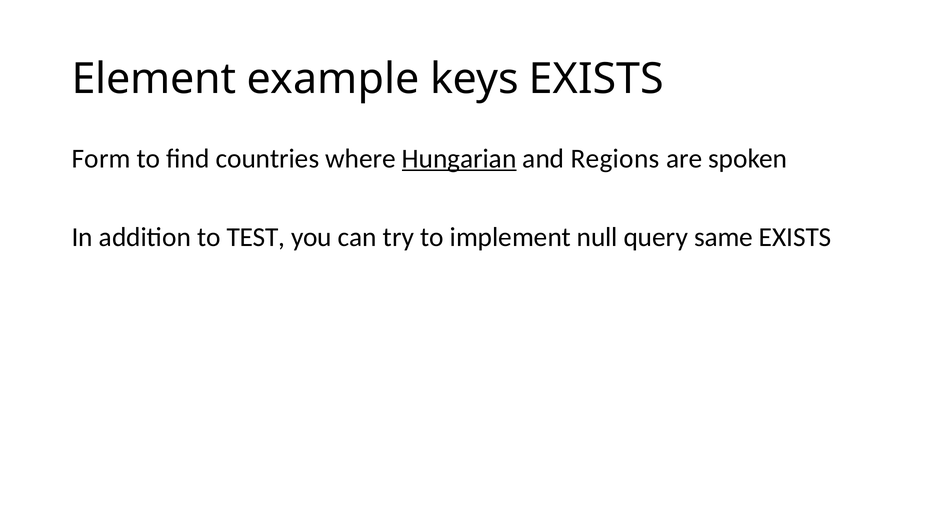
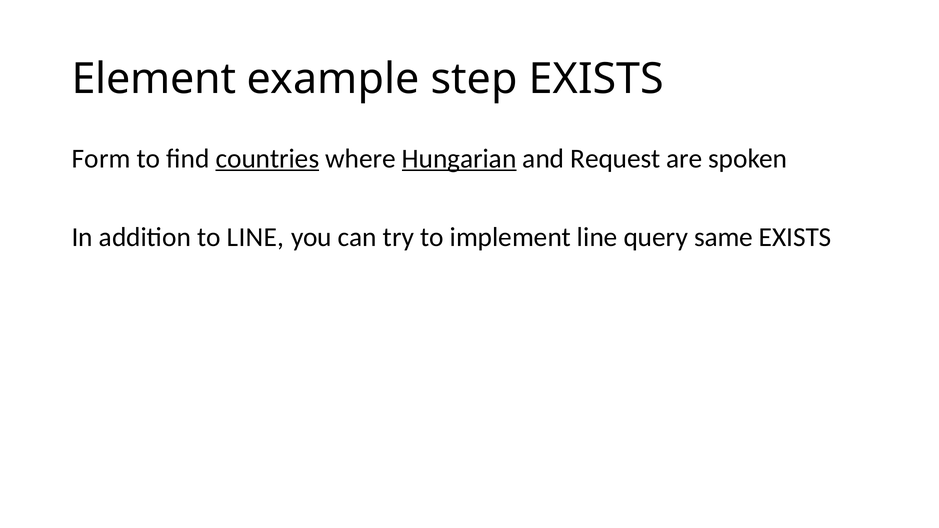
keys: keys -> step (474, 79)
countries underline: none -> present (267, 159)
Regions: Regions -> Request (615, 159)
to TEST: TEST -> LINE (256, 237)
implement null: null -> line (597, 237)
